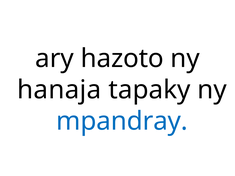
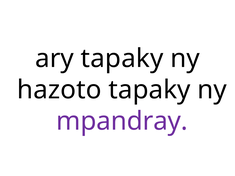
ary hazoto: hazoto -> tapaky (122, 59)
hanaja: hanaja -> hazoto (59, 90)
mpandray colour: blue -> purple (122, 121)
